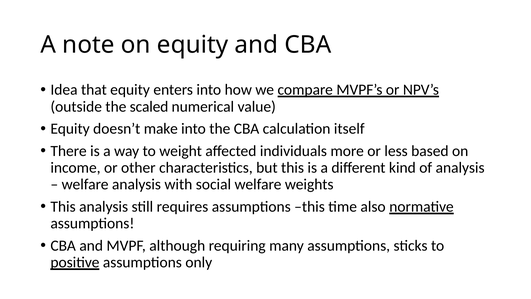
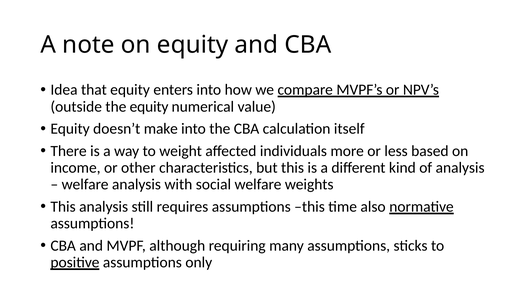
the scaled: scaled -> equity (149, 106)
